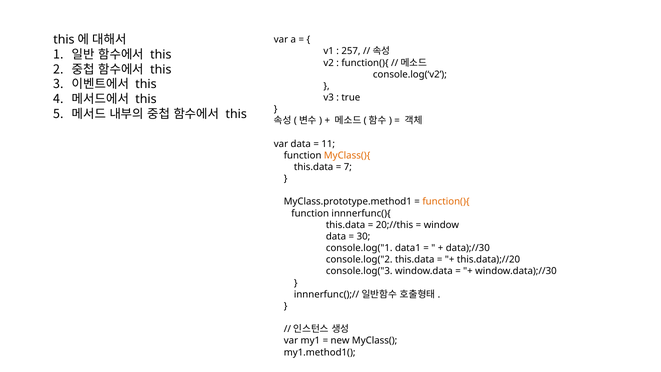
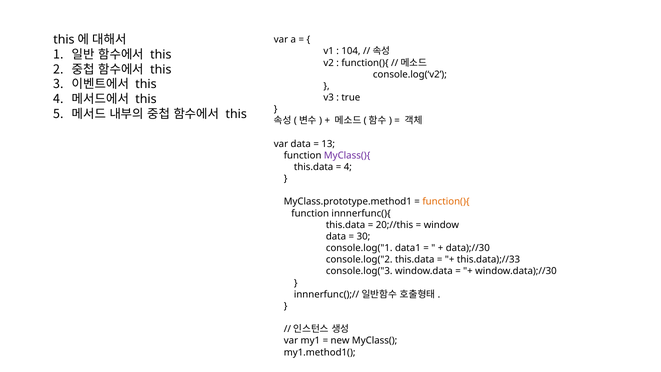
257: 257 -> 104 (351, 51)
11: 11 -> 13 (328, 144)
MyClass(){ colour: orange -> purple (347, 155)
7: 7 -> 4 (348, 167)
this.data);//20: this.data);//20 -> this.data);//33 (489, 260)
